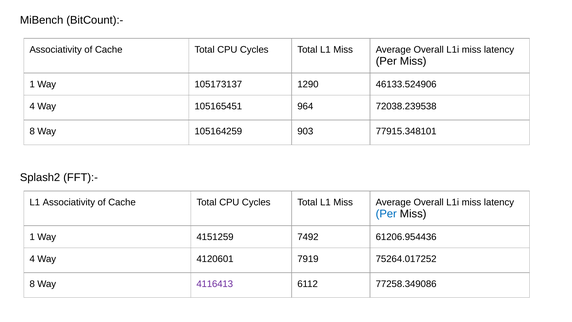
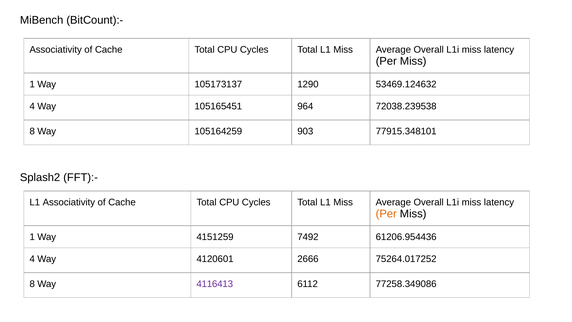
46133.524906: 46133.524906 -> 53469.124632 (406, 84)
Per colour: blue -> orange (386, 214)
7919: 7919 -> 2666 (308, 259)
